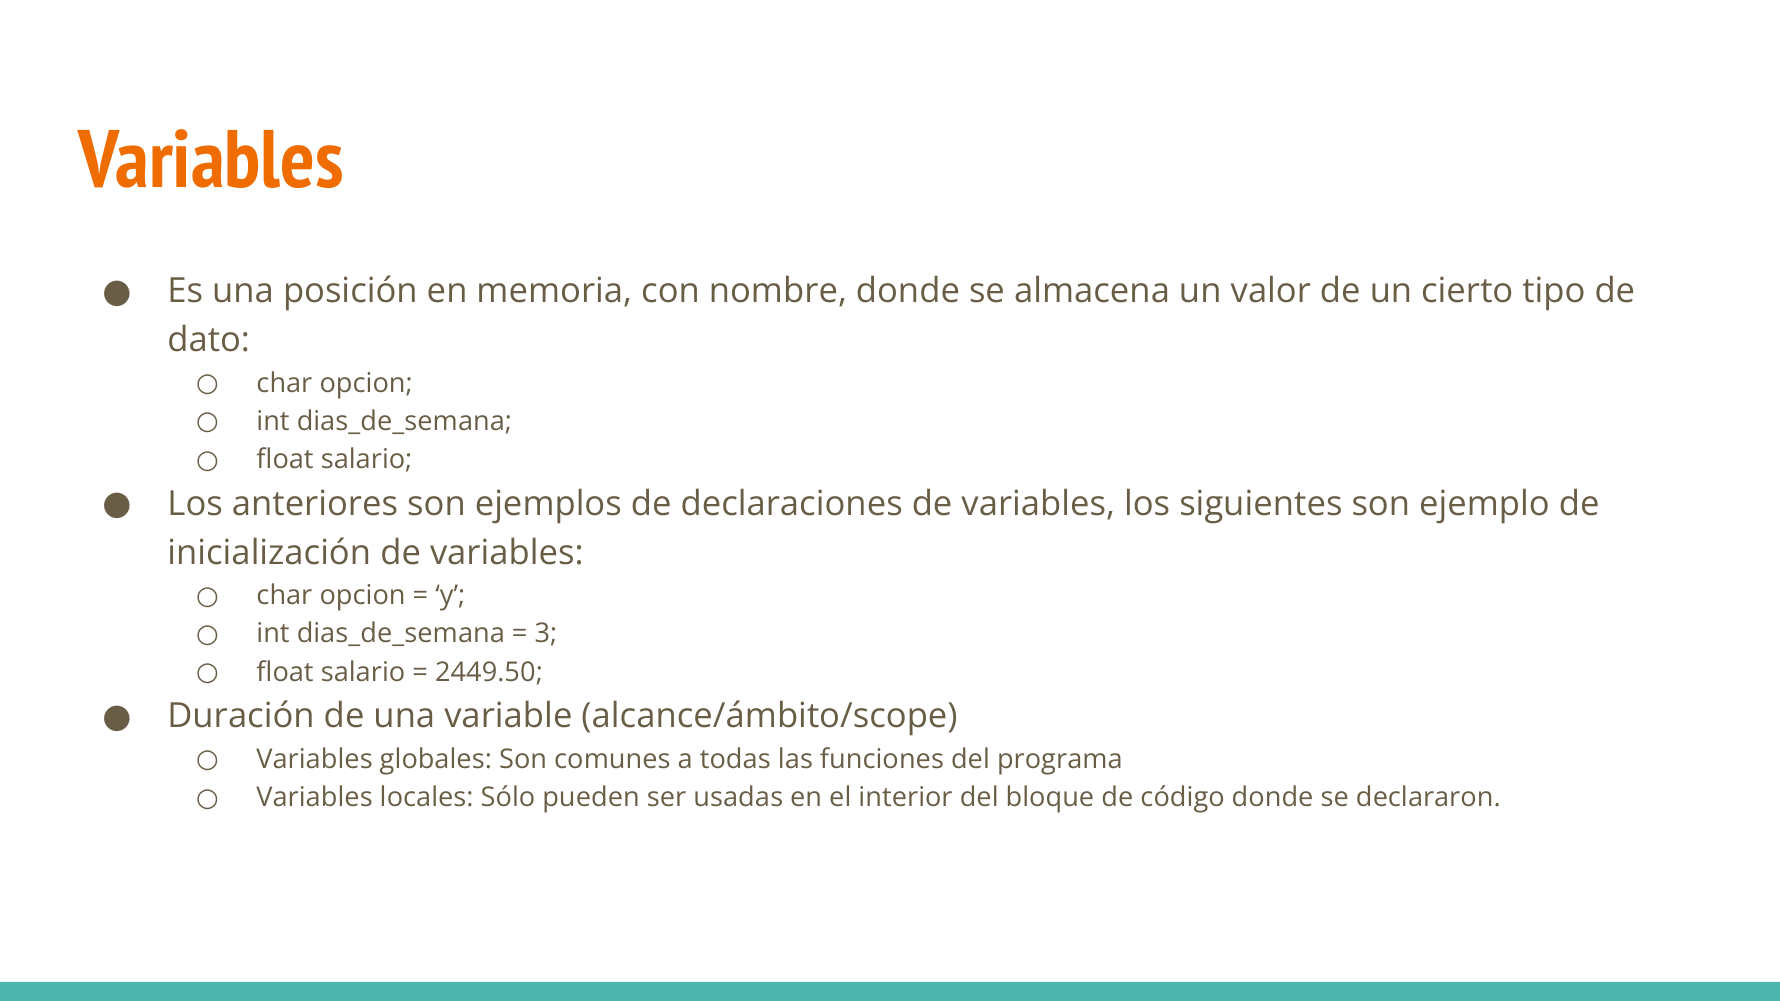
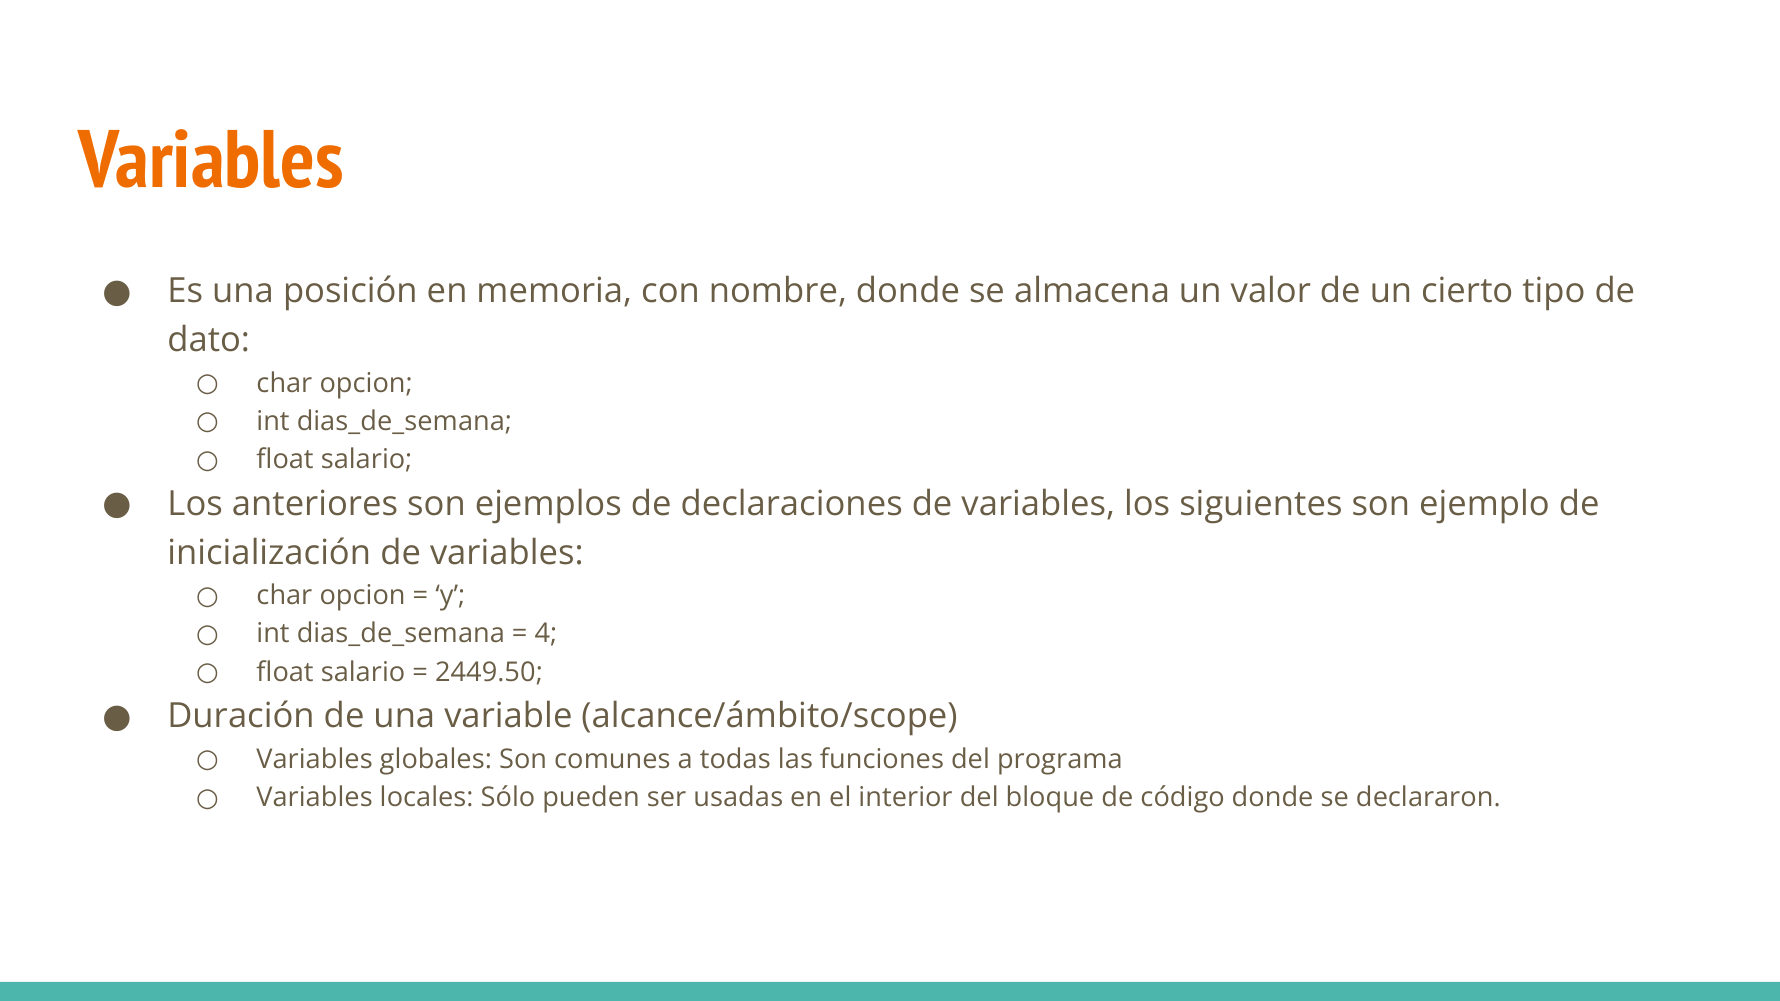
3: 3 -> 4 (546, 634)
